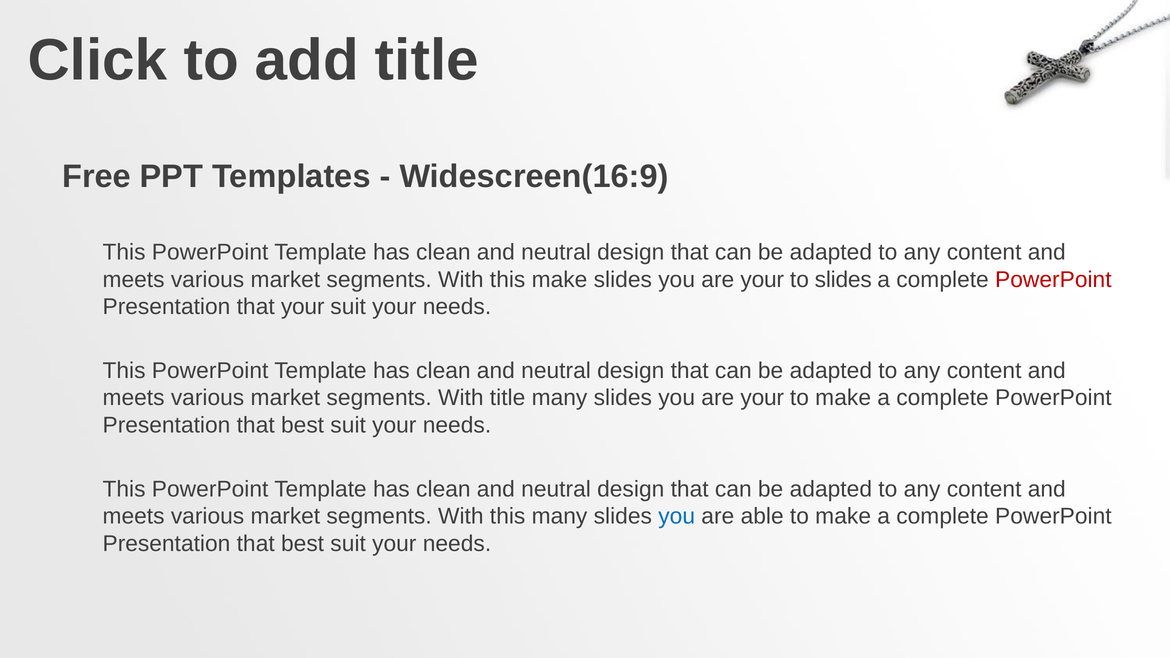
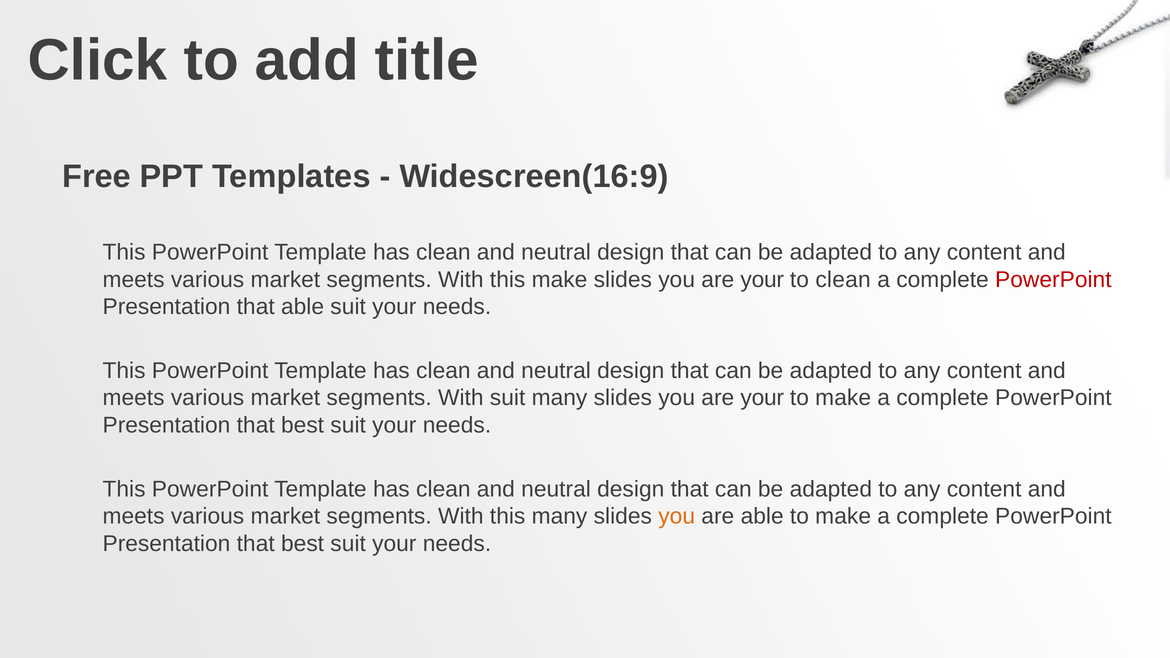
to slides: slides -> clean (843, 280)
that your: your -> able (303, 307)
With title: title -> suit (508, 398)
you colour: blue -> orange (677, 516)
